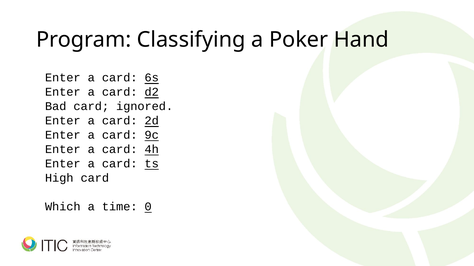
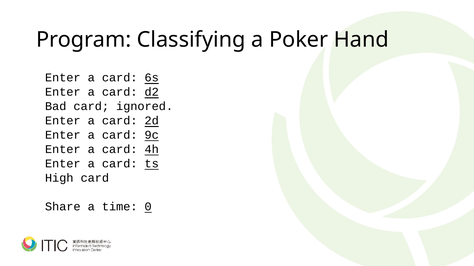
Which: Which -> Share (63, 207)
